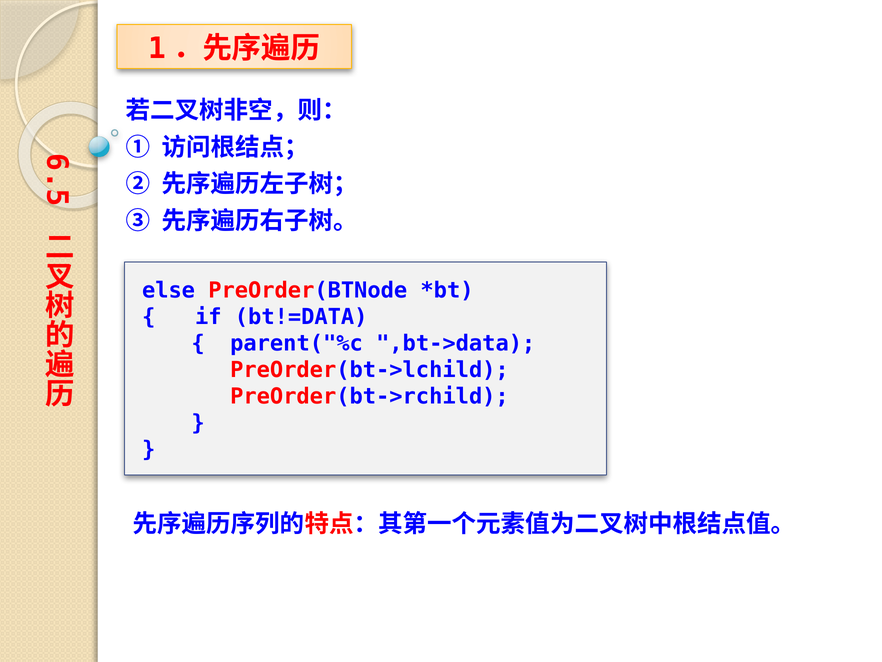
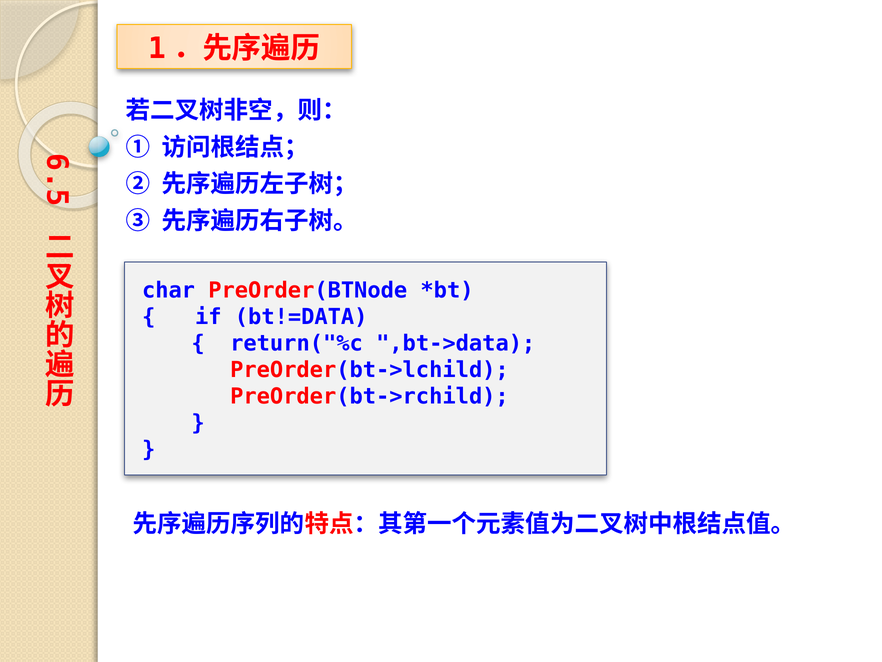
else: else -> char (169, 290)
parent("%c: parent("%c -> return("%c (297, 343)
